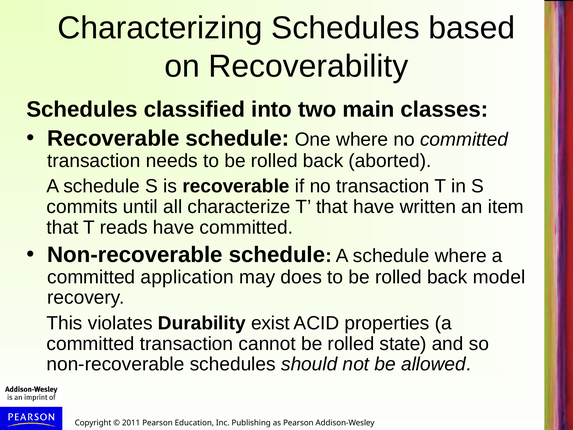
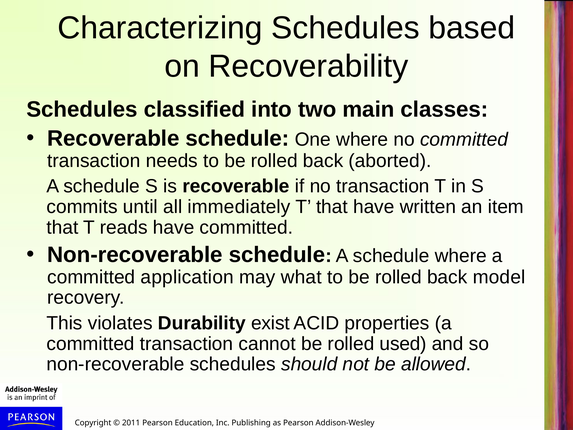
characterize: characterize -> immediately (239, 207)
does: does -> what (301, 277)
state: state -> used (403, 344)
